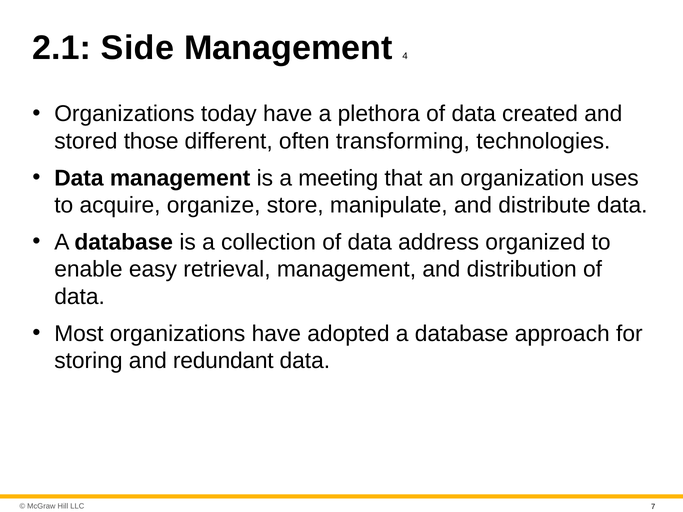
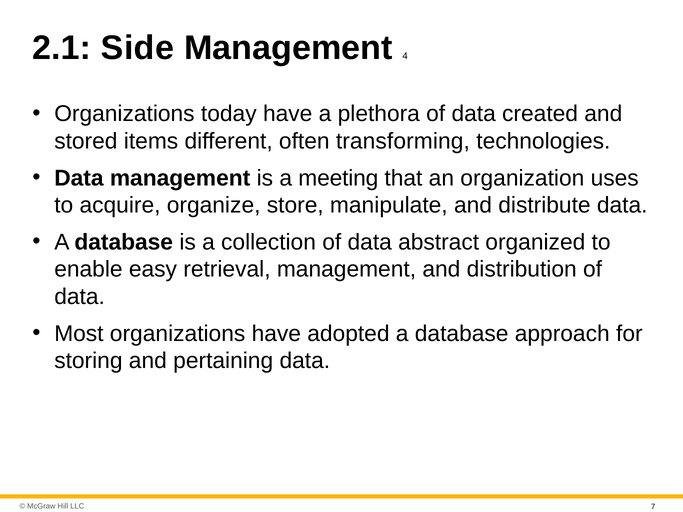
those: those -> items (151, 141)
address: address -> abstract (439, 242)
redundant: redundant -> pertaining (223, 361)
